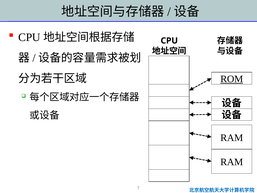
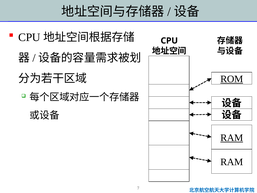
RAM underline: none -> present (232, 138)
